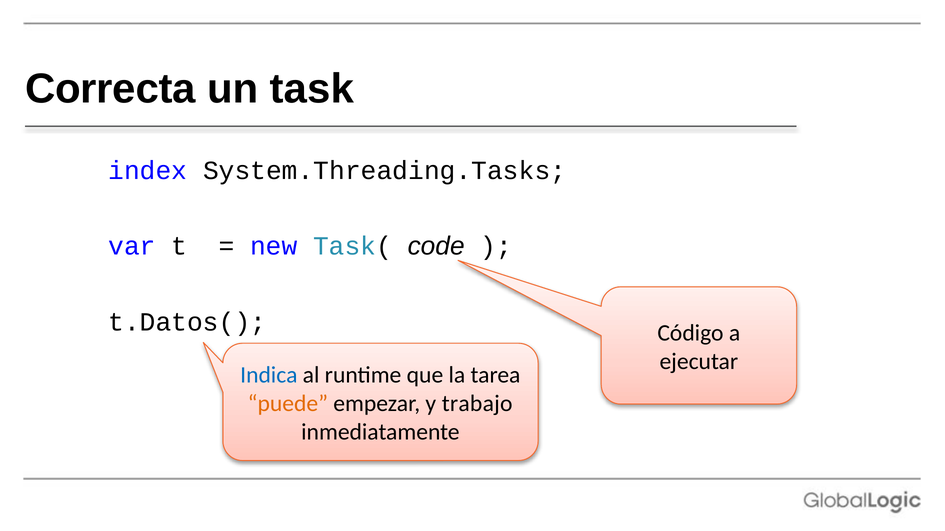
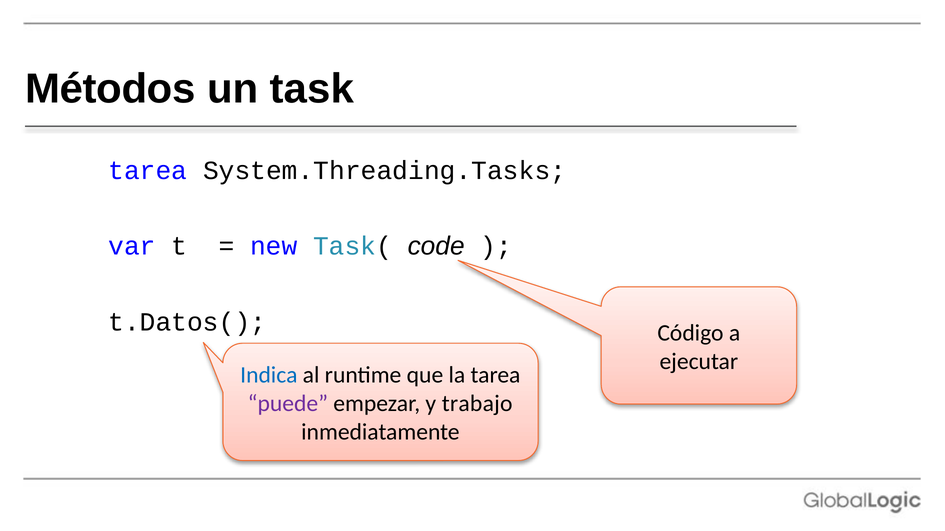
Correcta: Correcta -> Métodos (110, 89)
index: index -> tarea (148, 171)
puede colour: orange -> purple (288, 404)
